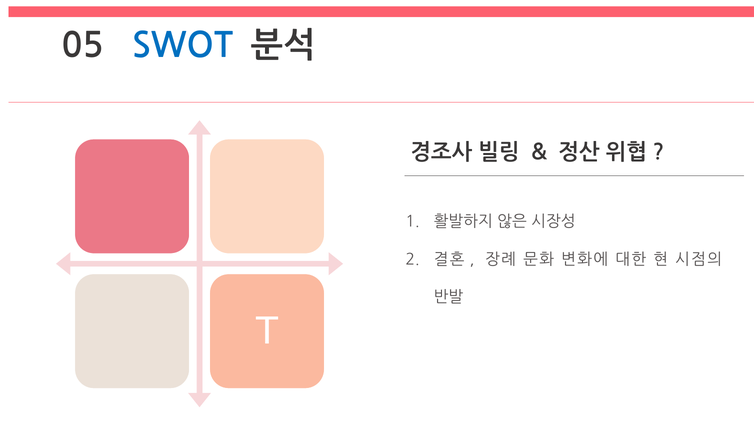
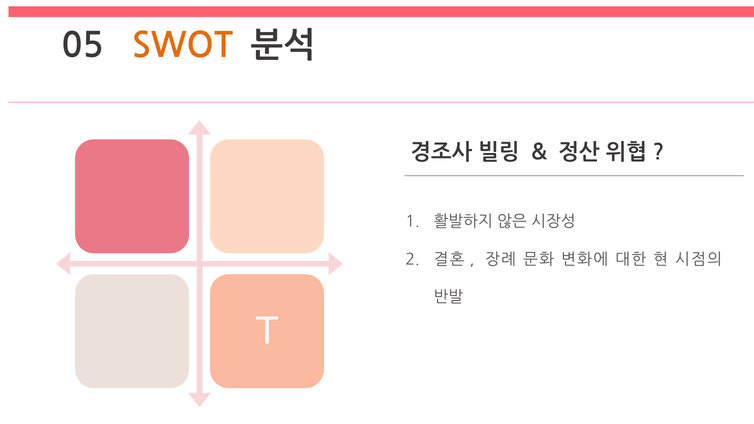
SWOT colour: blue -> orange (183, 46)
